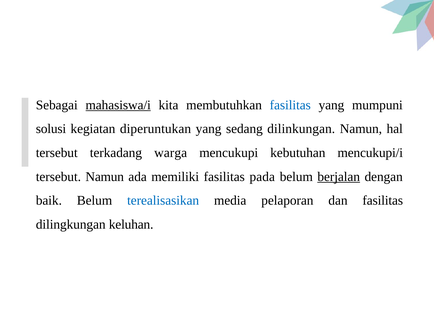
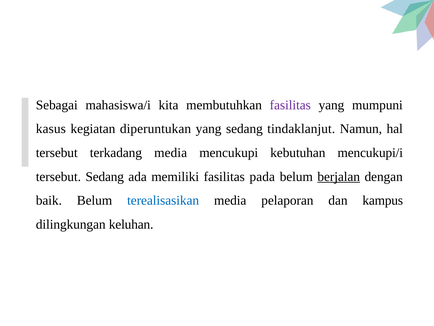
mahasiswa/i underline: present -> none (118, 105)
fasilitas colour: blue -> purple (290, 105)
solusi: solusi -> kasus (51, 129)
dilinkungan: dilinkungan -> tindaklanjut (301, 129)
terkadang warga: warga -> media (171, 153)
tersebut Namun: Namun -> Sedang (105, 176)
dan fasilitas: fasilitas -> kampus (383, 200)
